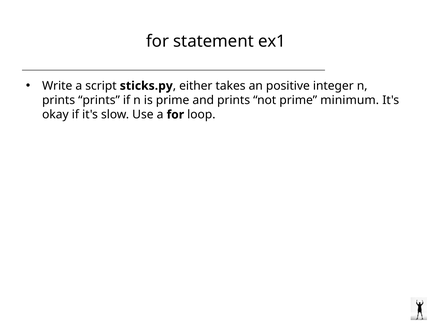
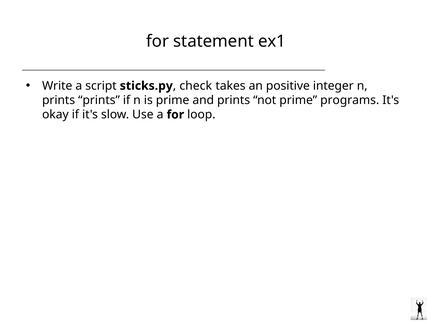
either: either -> check (196, 86)
minimum: minimum -> programs (350, 100)
